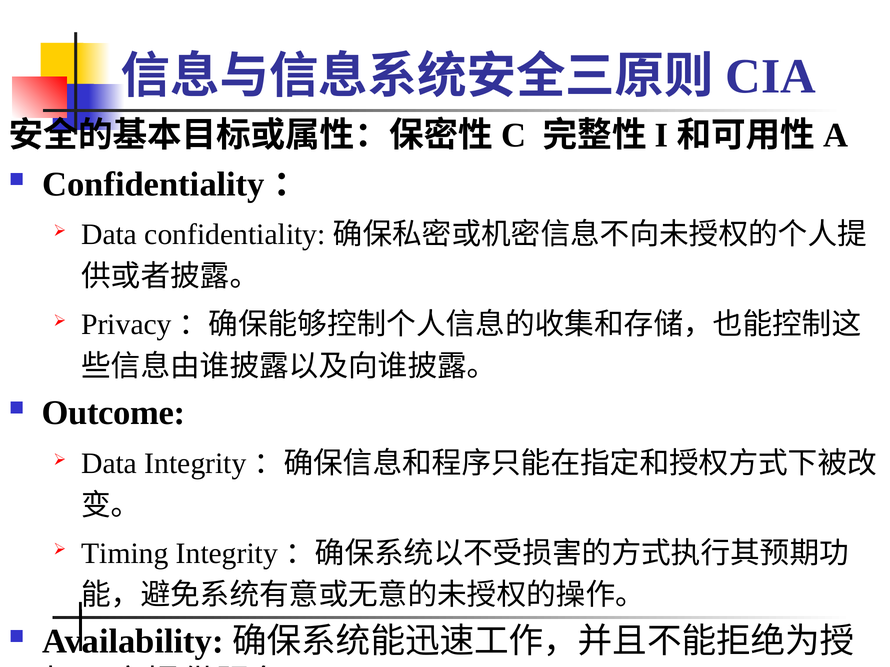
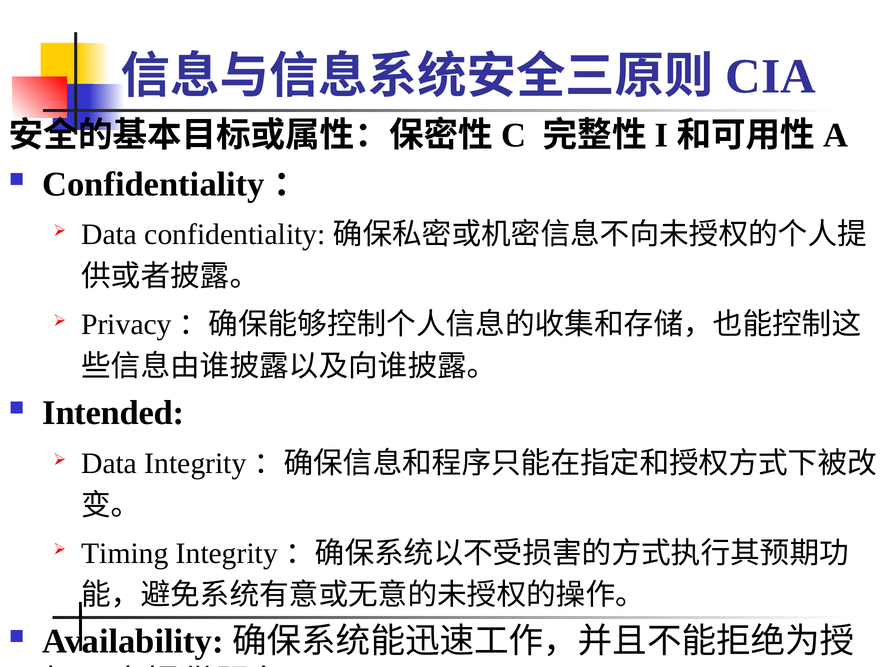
Outcome: Outcome -> Intended (113, 413)
